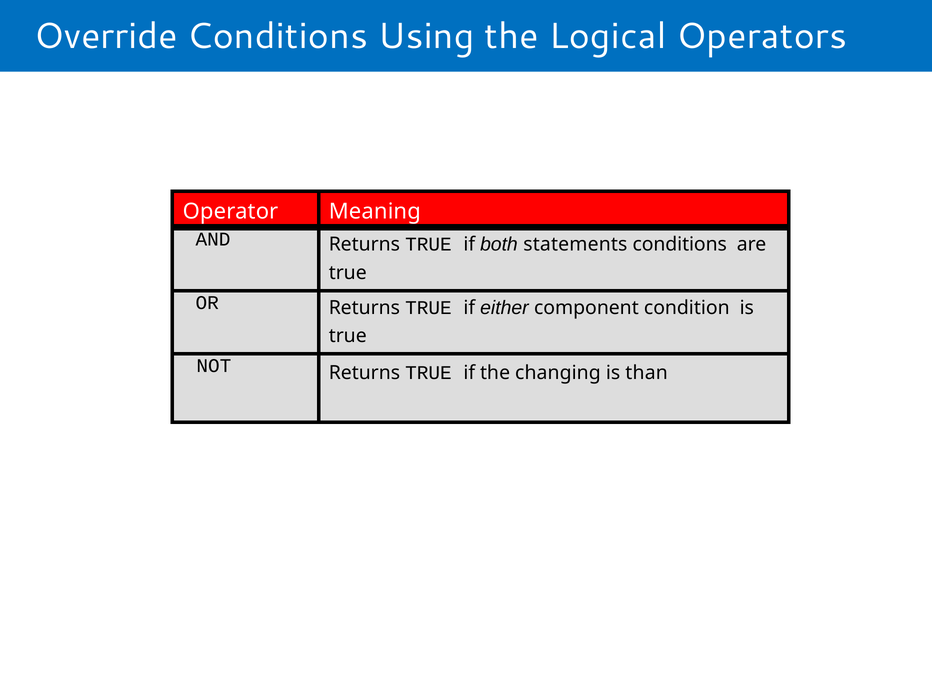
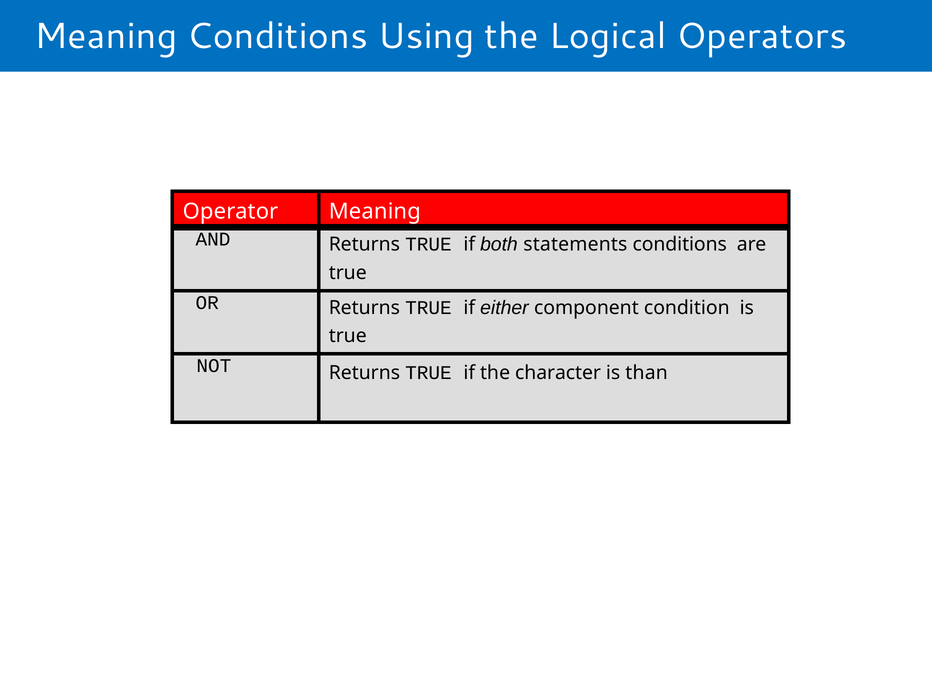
Override: Override -> Meaning (106, 36)
changing: changing -> character (558, 373)
